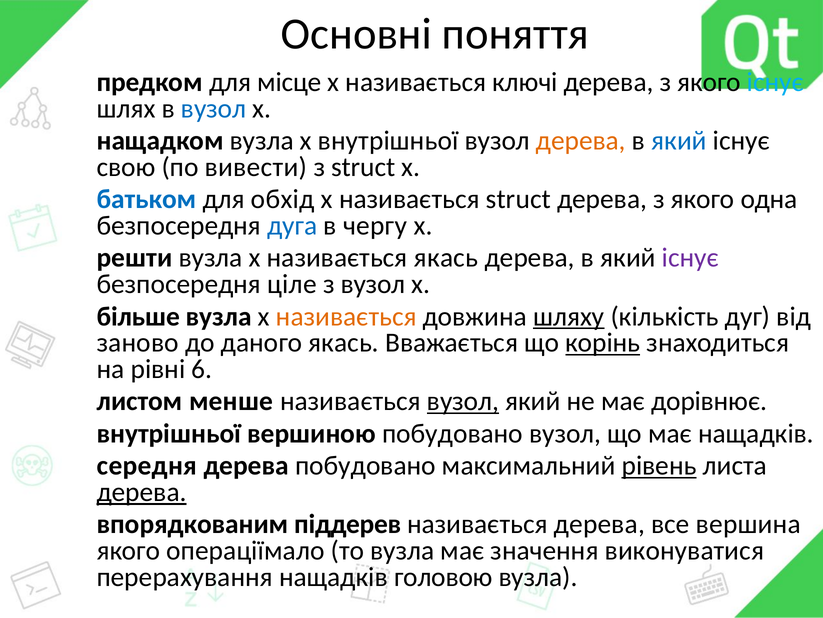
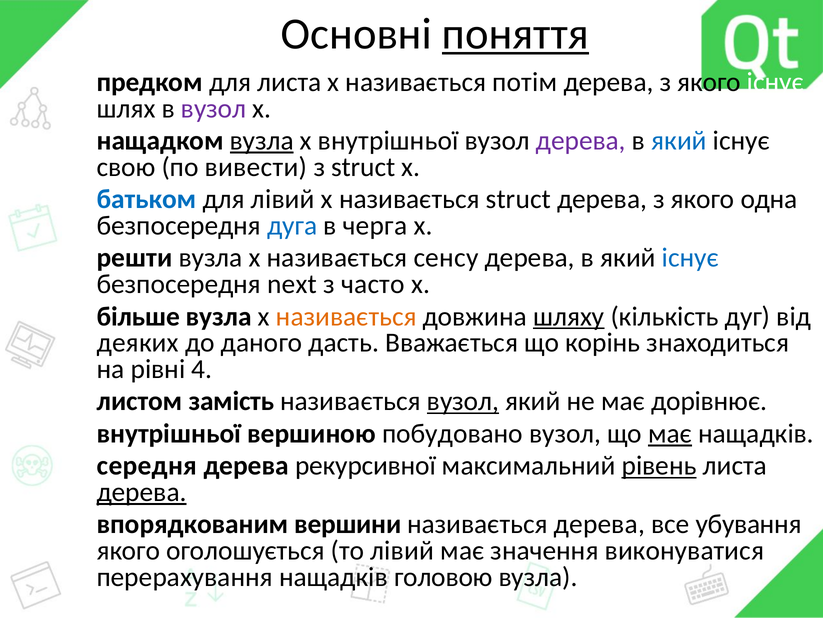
поняття underline: none -> present (515, 34)
для місце: місце -> листа (289, 82)
ключі: ключі -> потім (525, 82)
існує colour: light blue -> white (775, 82)
вузол colour: blue -> purple (214, 108)
вузла underline: none -> present (262, 141)
дерева colour: orange -> purple (581, 141)
для обхід: обхід -> лівий (283, 199)
чергу: чергу -> черга (375, 225)
називається якась: якась -> сенсу (446, 258)
існує colour: purple -> blue (690, 258)
ціле: ціле -> next (292, 284)
з вузол: вузол -> часто (373, 284)
заново: заново -> деяких (138, 342)
даного якась: якась -> дасть (344, 342)
корінь underline: present -> none (603, 342)
6: 6 -> 4 (202, 369)
менше: менше -> замість (231, 401)
має underline: none -> present (670, 433)
дерева побудовано: побудовано -> рекурсивної (366, 465)
піддерев: піддерев -> вершини (348, 524)
вершина: вершина -> убування (749, 524)
операціїмало: операціїмало -> оголошується (245, 550)
то вузла: вузла -> лівий (402, 550)
